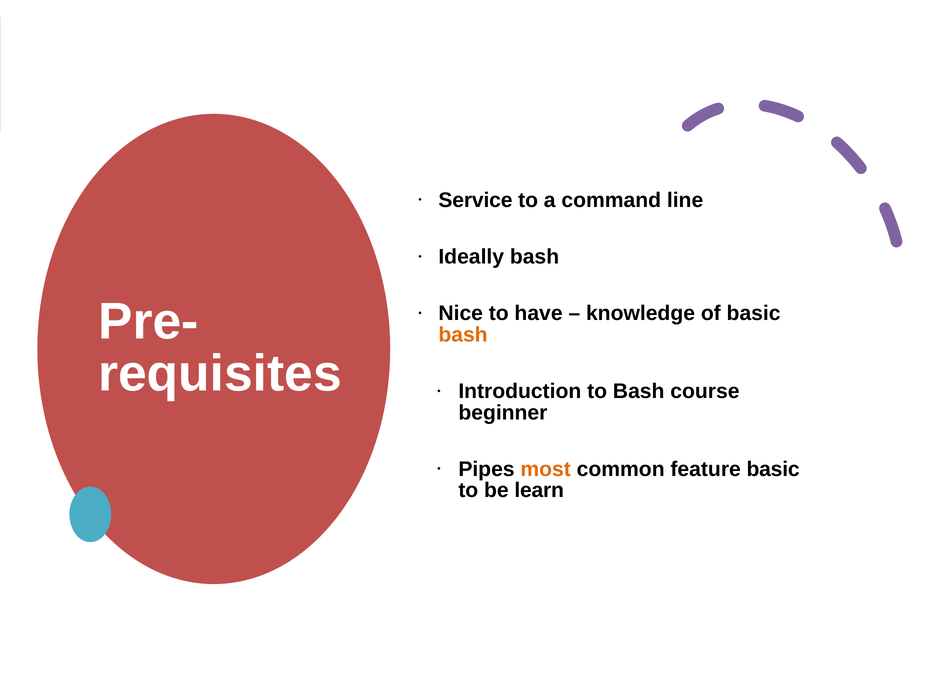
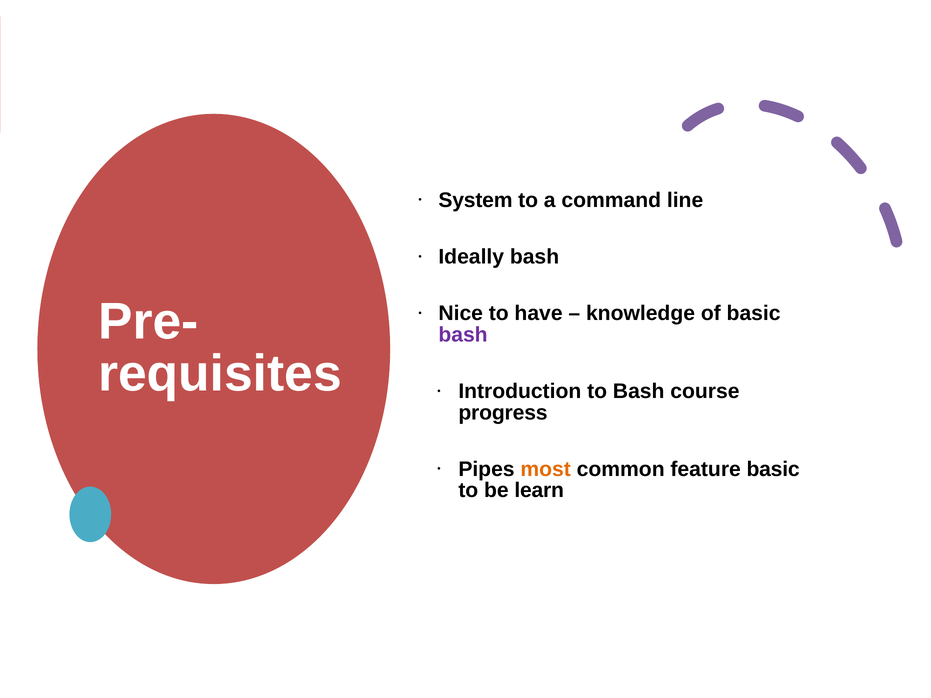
Service: Service -> System (475, 200)
bash colour: orange -> purple (463, 335)
beginner: beginner -> progress (503, 413)
